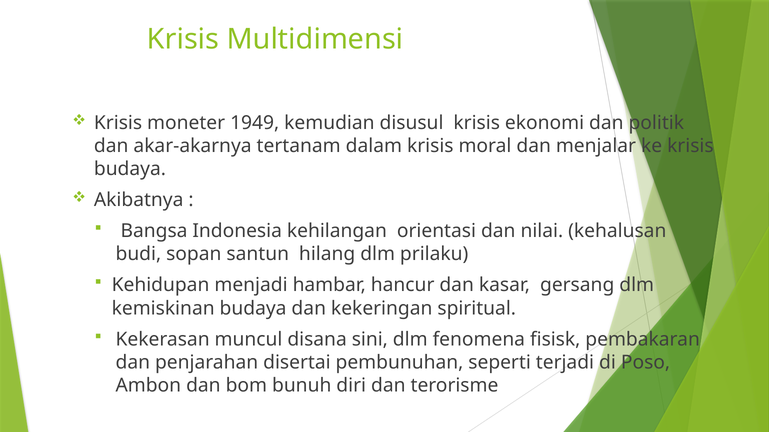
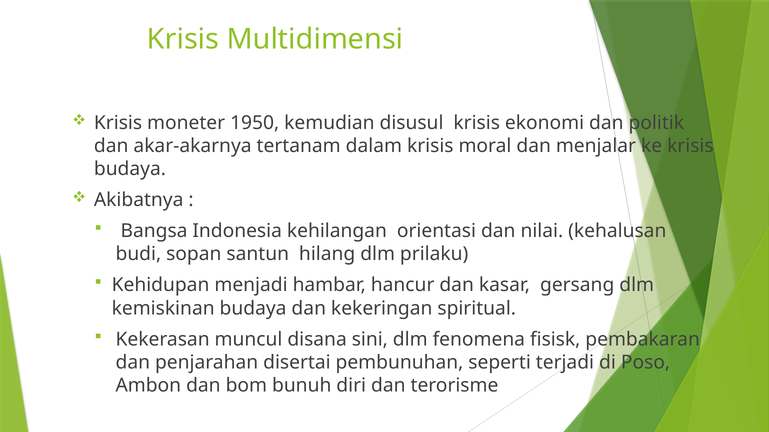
1949: 1949 -> 1950 (255, 123)
